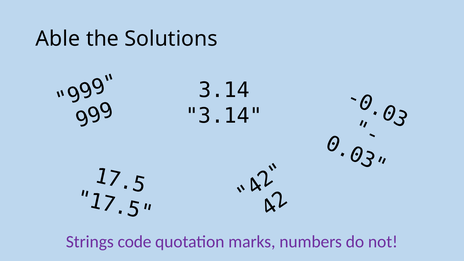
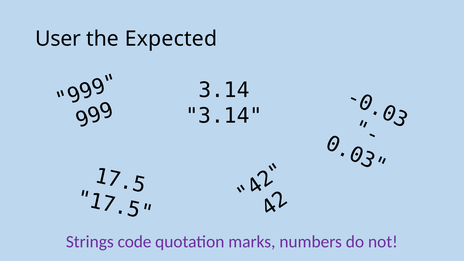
Able: Able -> User (58, 39)
Solutions: Solutions -> Expected (171, 39)
